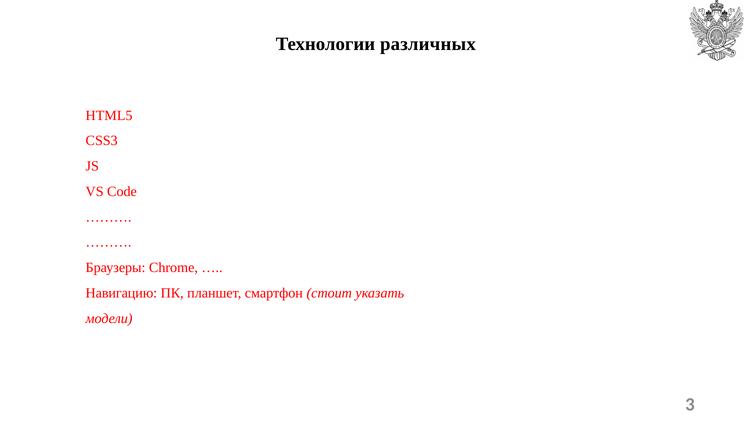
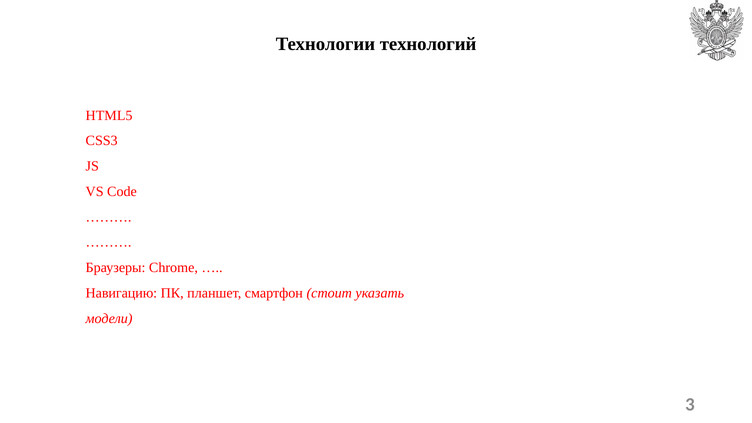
различных: различных -> технологий (428, 44)
